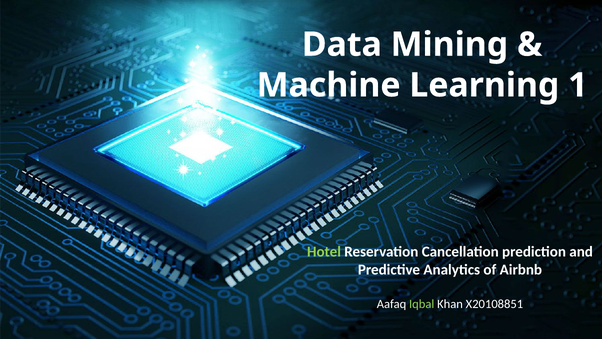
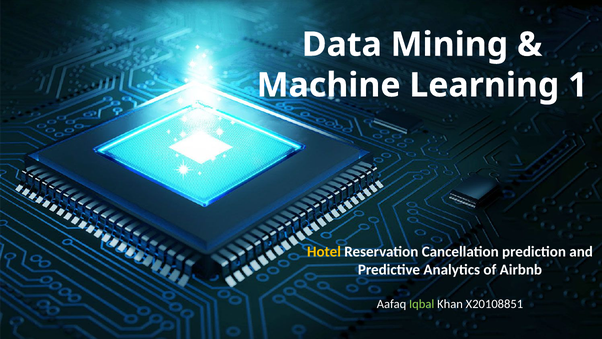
Hotel colour: light green -> yellow (324, 251)
